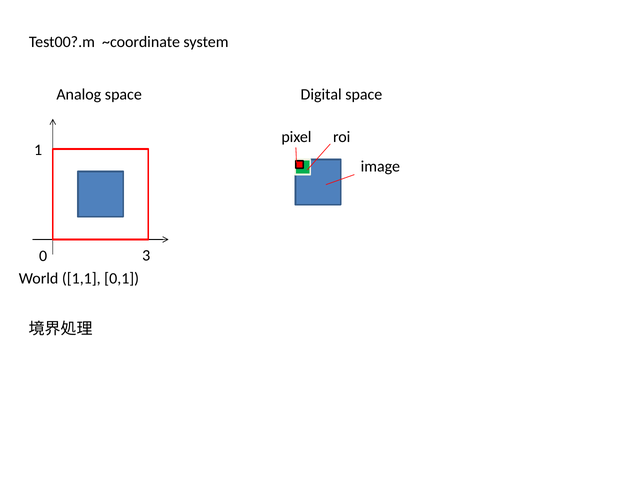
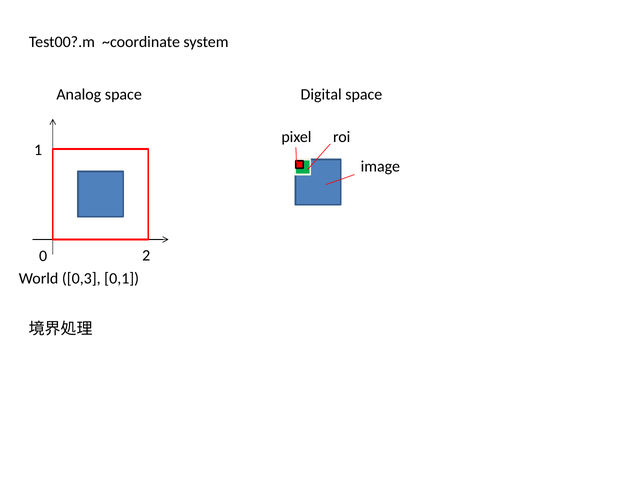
3: 3 -> 2 (146, 255)
1,1: 1,1 -> 0,3 (81, 279)
